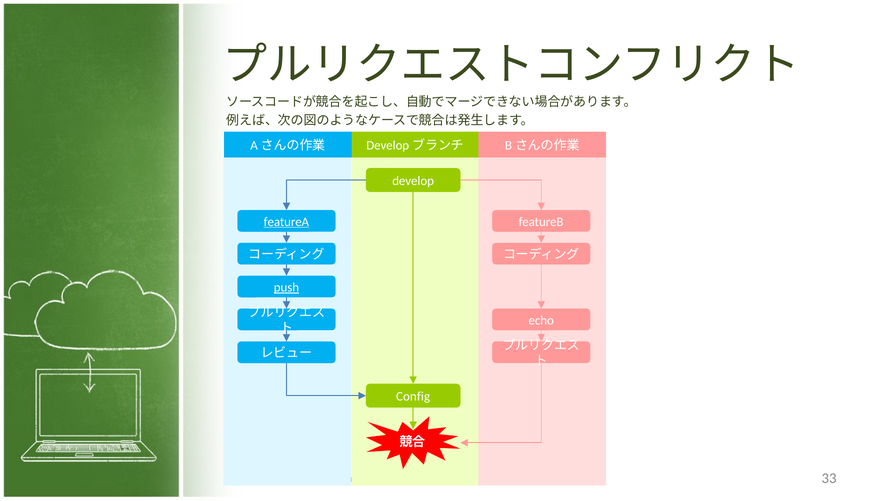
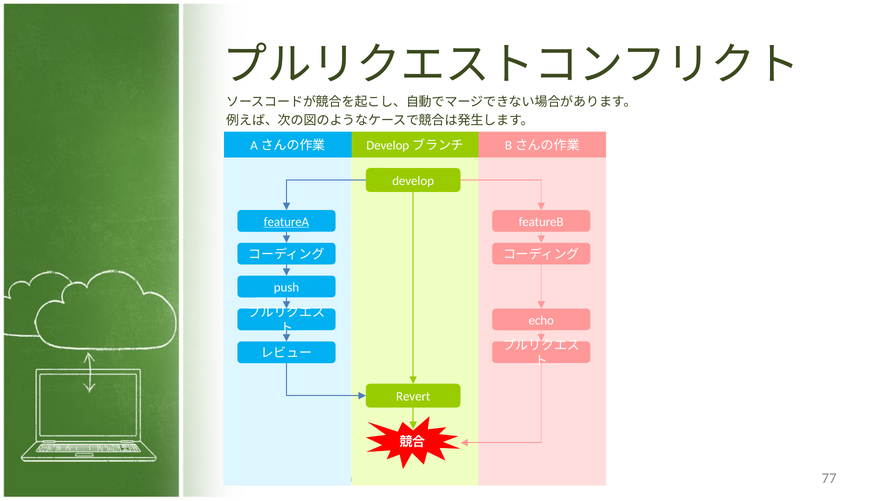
push underline: present -> none (286, 287)
Config: Config -> Revert (413, 396)
33: 33 -> 77 (829, 478)
